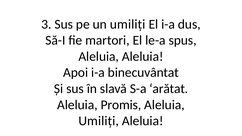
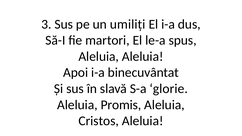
arătat: arătat -> glorie (169, 89)
Umiliți: Umiliți -> Cristos (99, 121)
